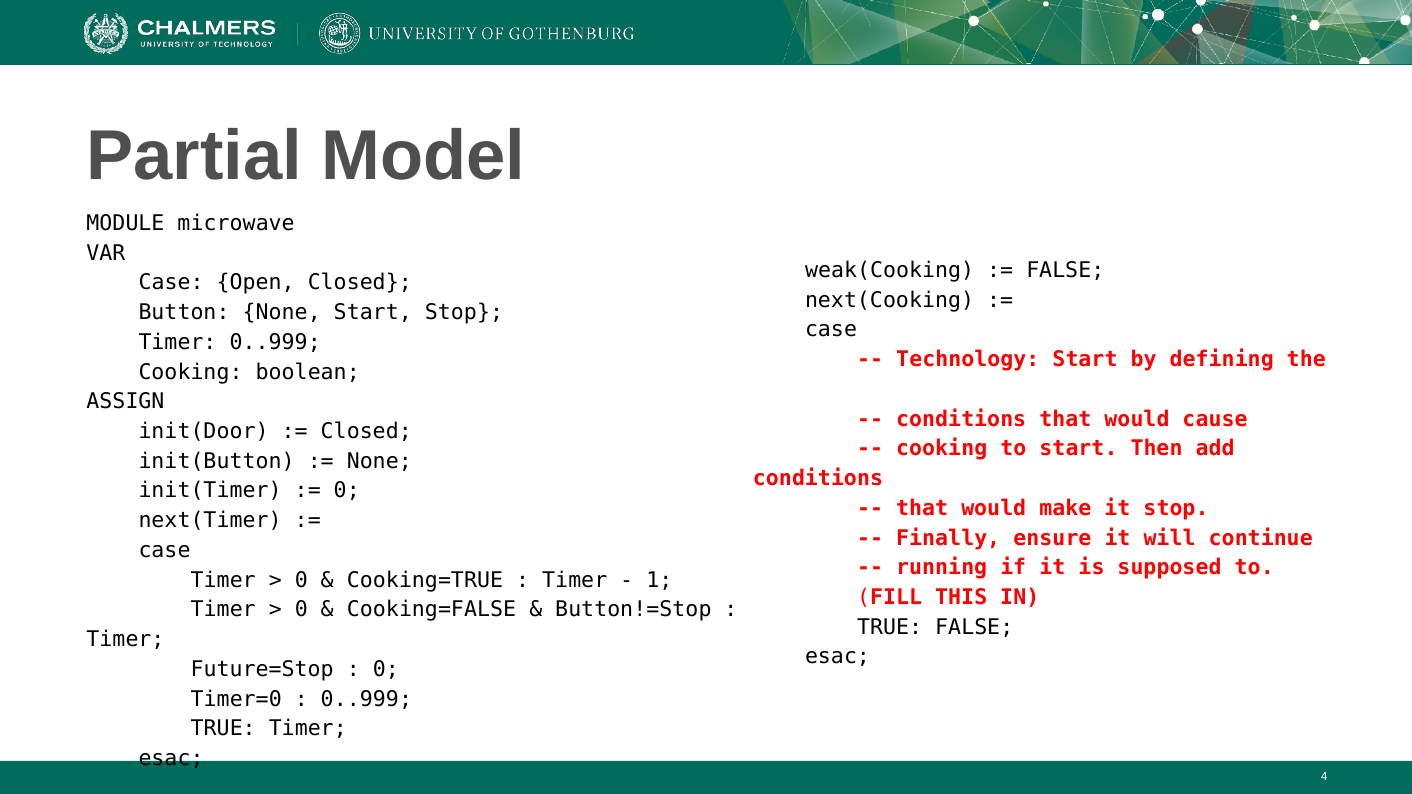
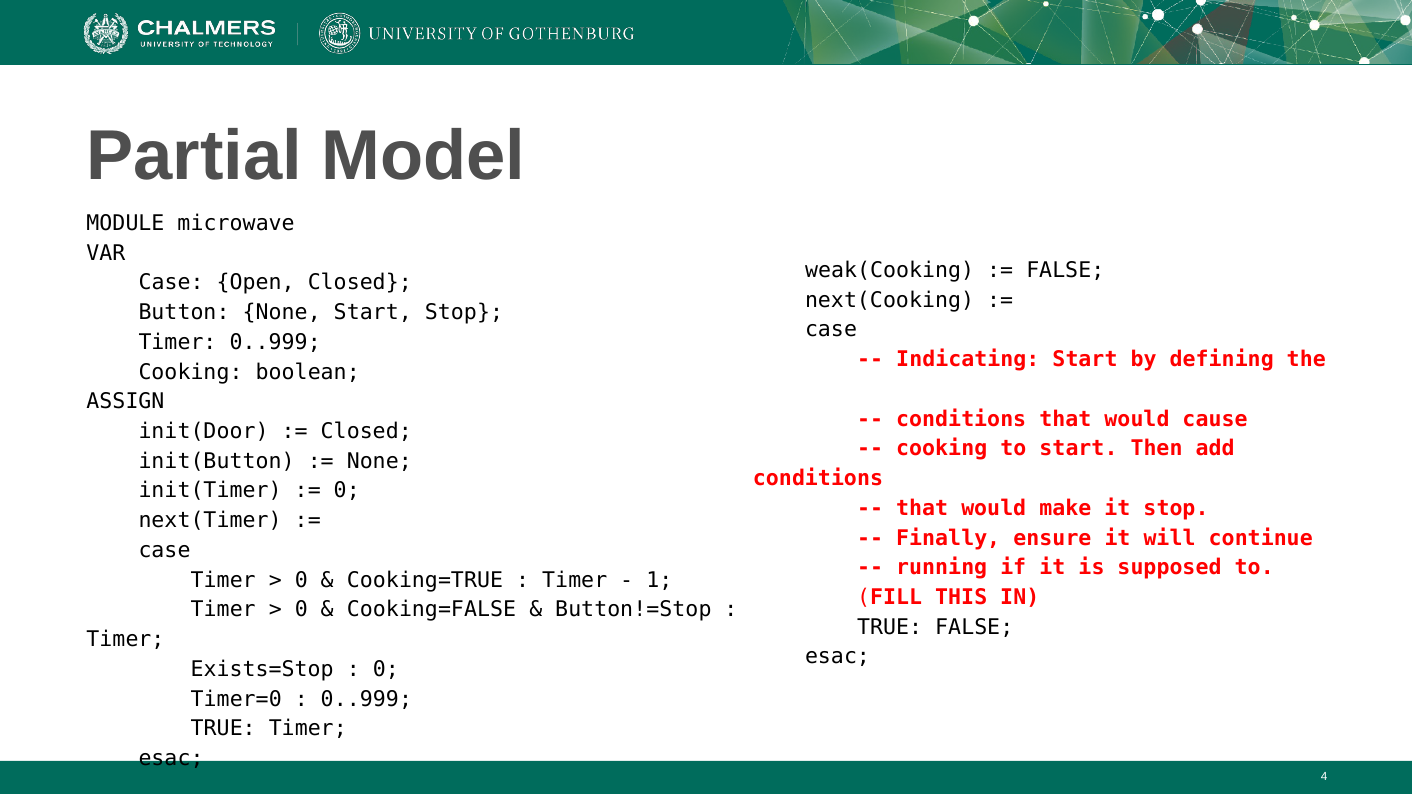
Technology: Technology -> Indicating (968, 360)
Future=Stop: Future=Stop -> Exists=Stop (262, 669)
